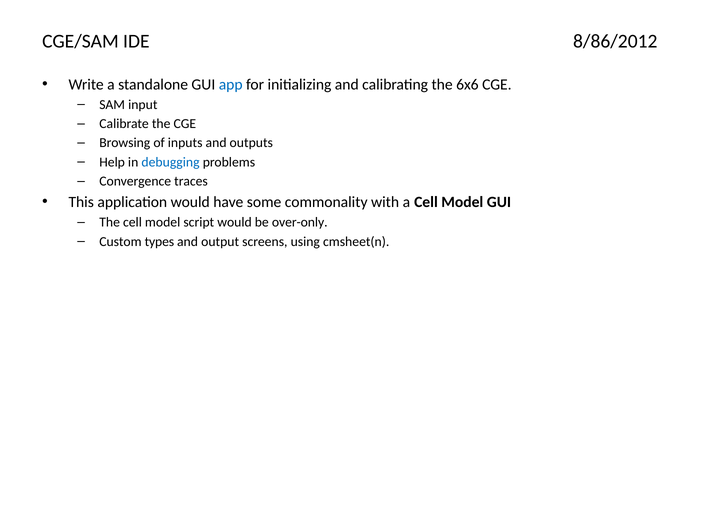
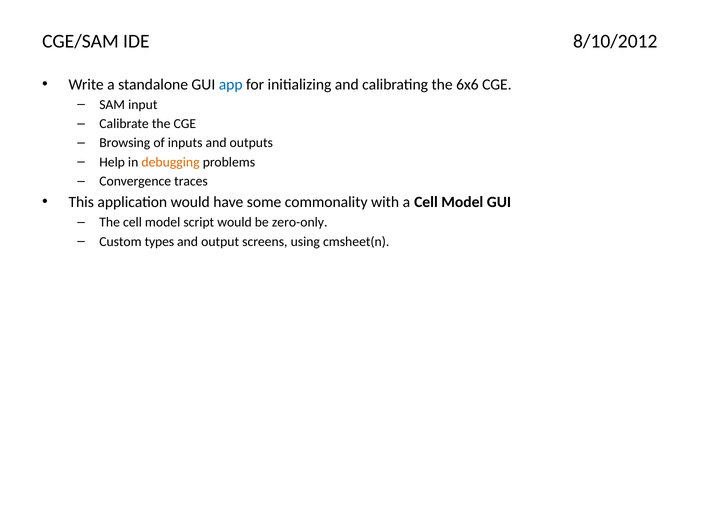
8/86/2012: 8/86/2012 -> 8/10/2012 (615, 41)
debugging colour: blue -> orange (171, 162)
over-only: over-only -> zero-only (300, 222)
